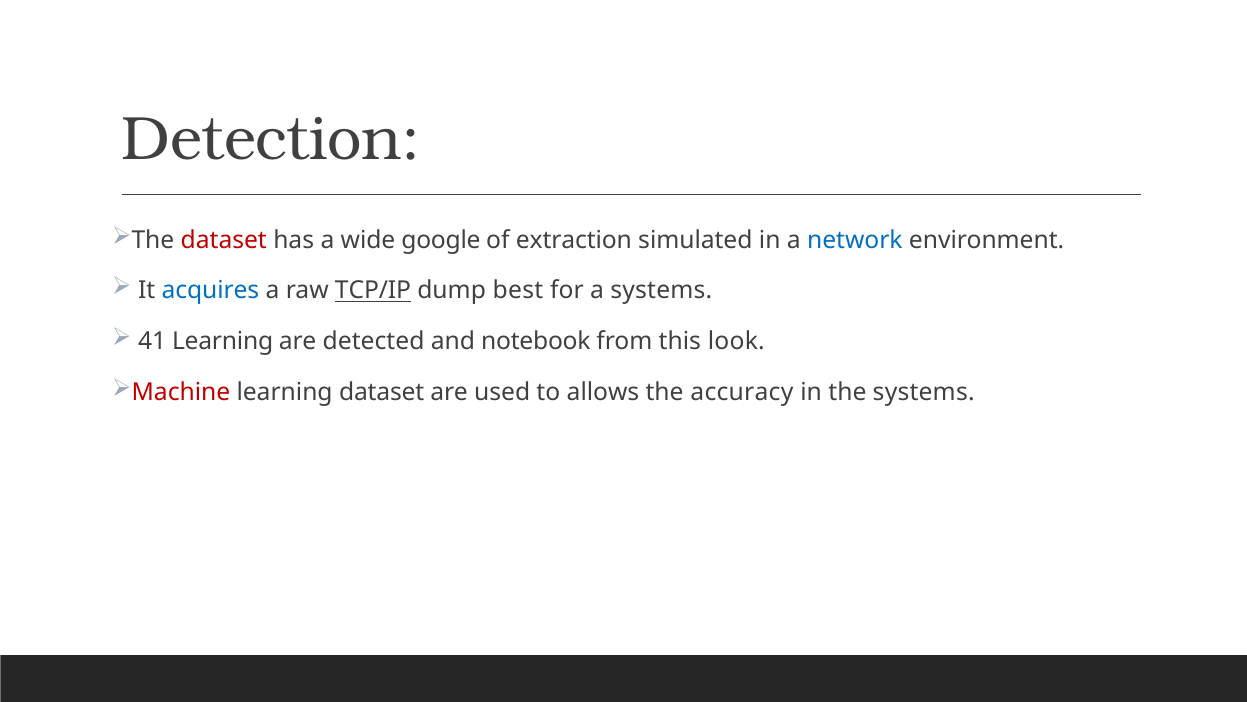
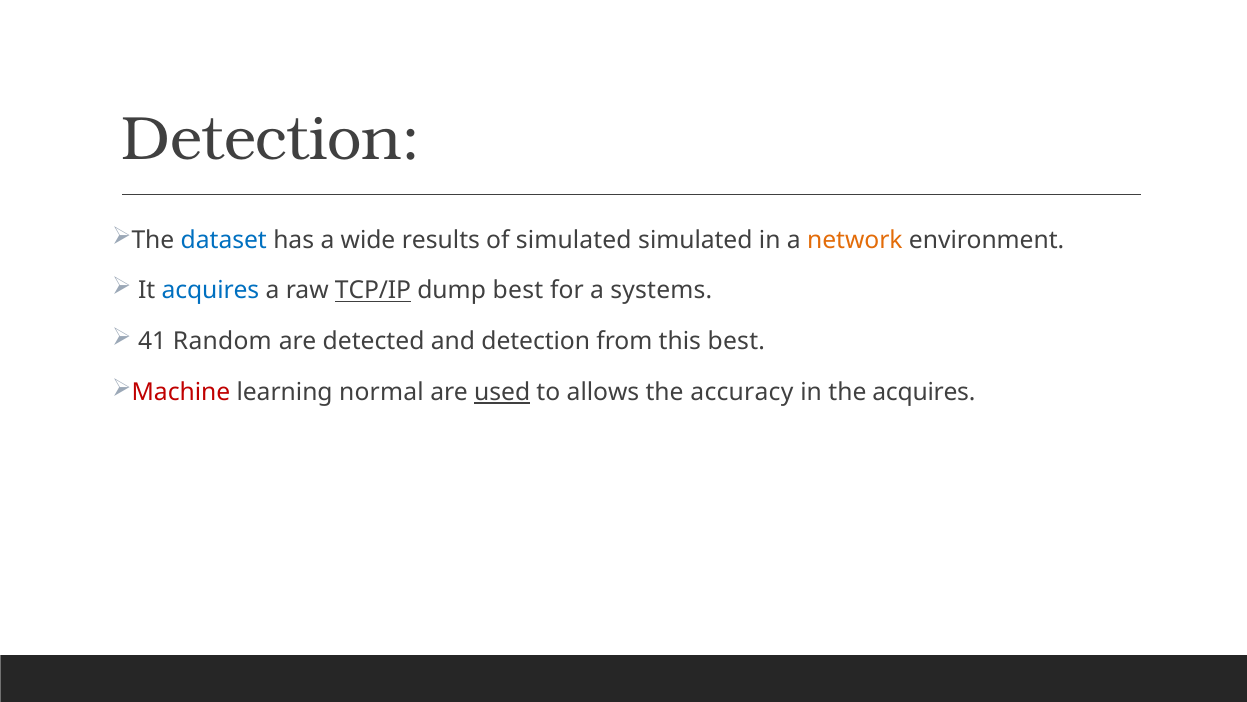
dataset colour: red -> blue (224, 240)
google: google -> results (441, 240)
of extraction: extraction -> simulated (574, 240)
network colour: blue -> orange (855, 240)
41 Learning: Learning -> Random (222, 341)
and notebook: notebook -> detection (536, 341)
this look: look -> best (736, 341)
learning dataset: dataset -> normal (381, 392)
used underline: none -> present (502, 392)
the systems: systems -> acquires (924, 392)
